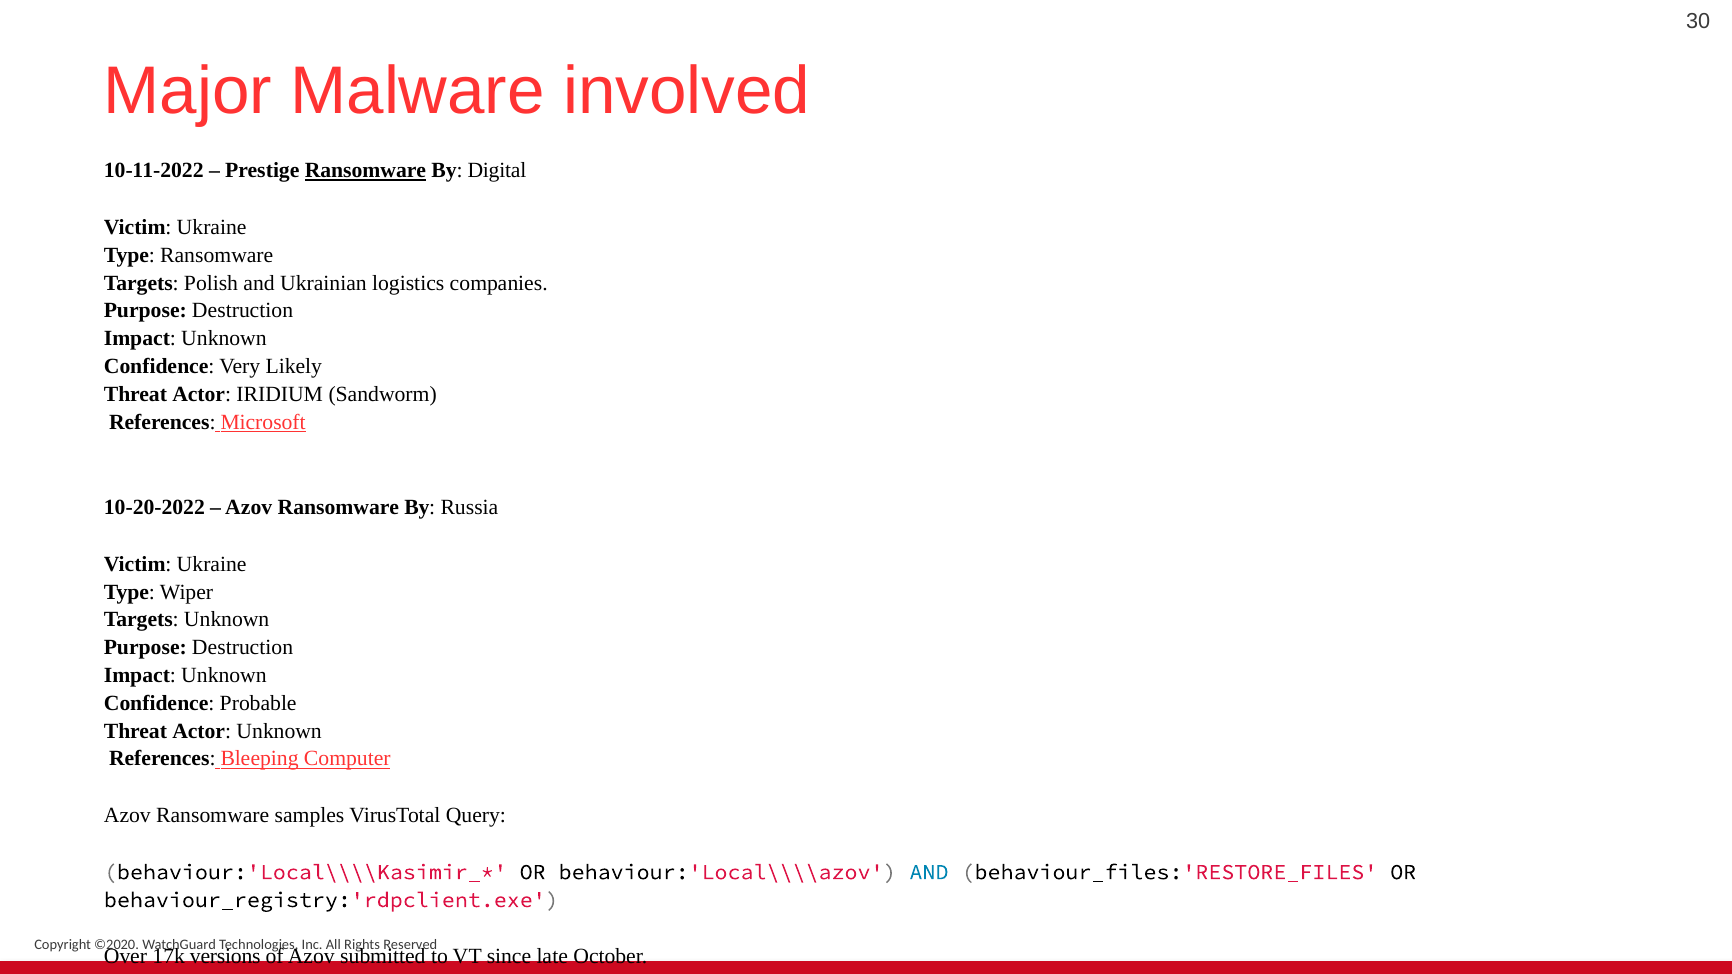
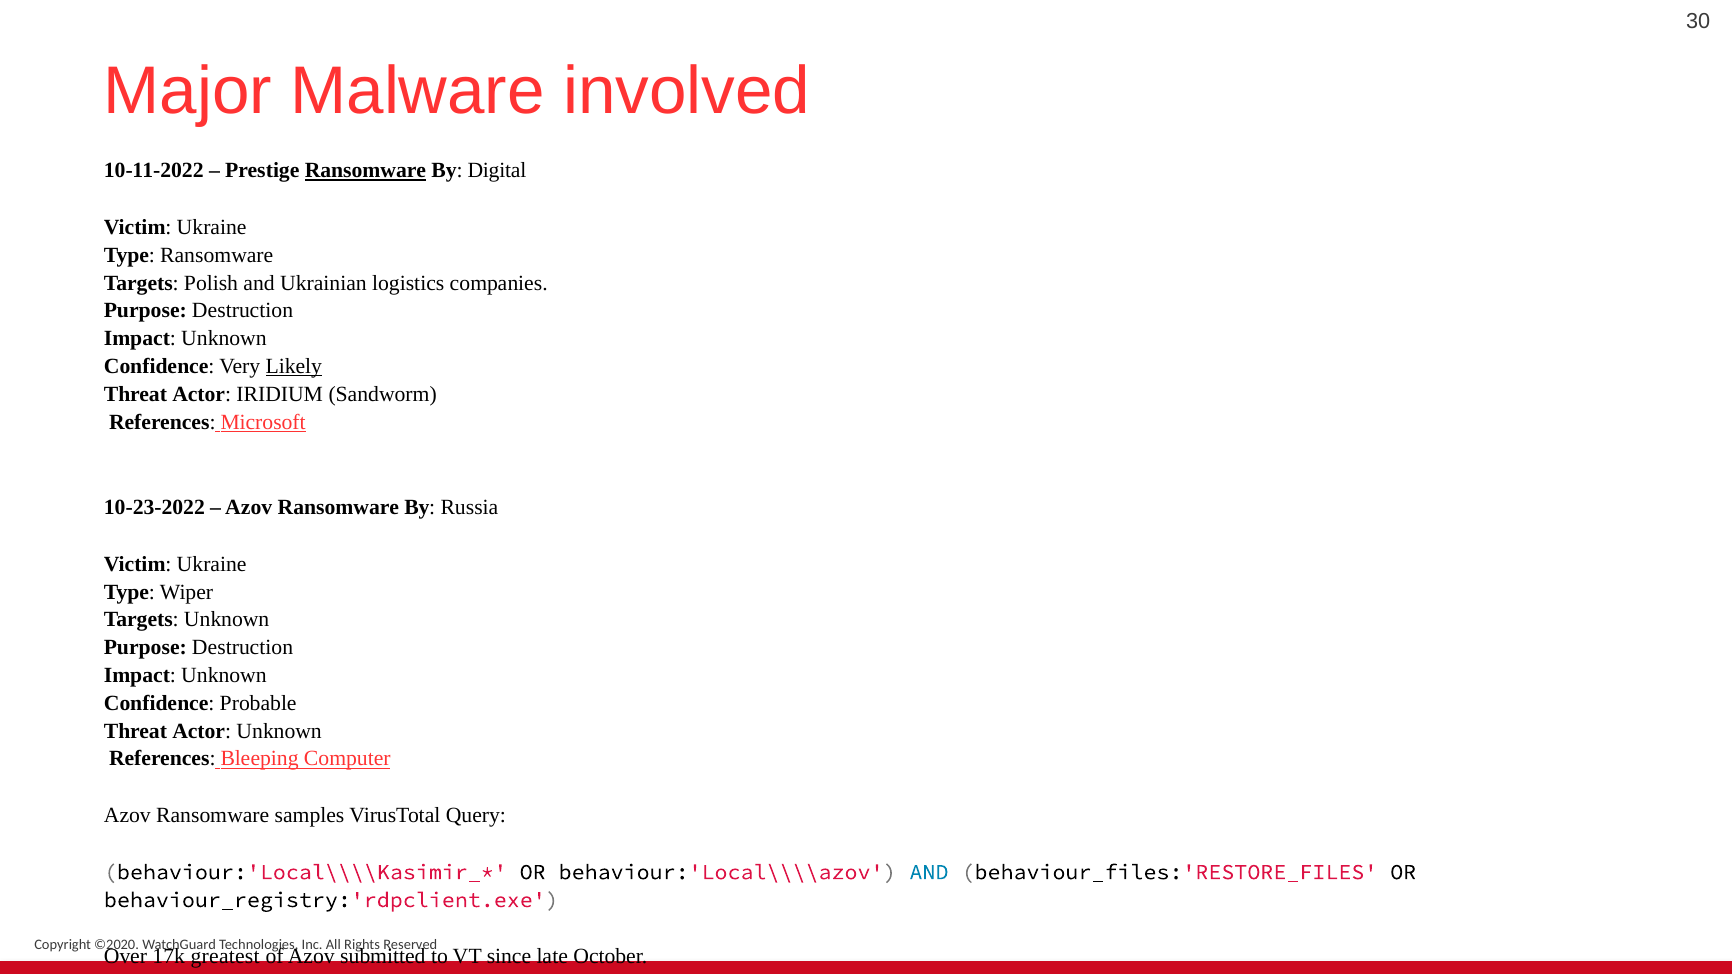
Likely underline: none -> present (294, 366)
10-20-2022: 10-20-2022 -> 10-23-2022 (154, 508)
versions: versions -> greatest (225, 957)
